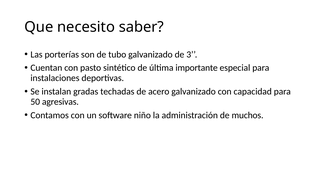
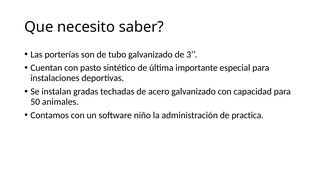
agresivas: agresivas -> animales (60, 101)
muchos: muchos -> practica (248, 115)
